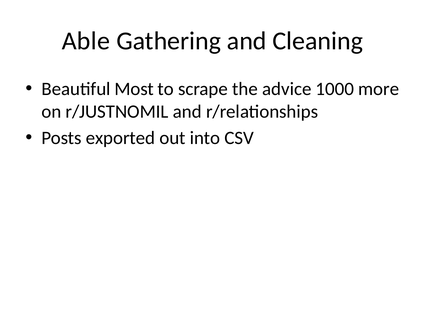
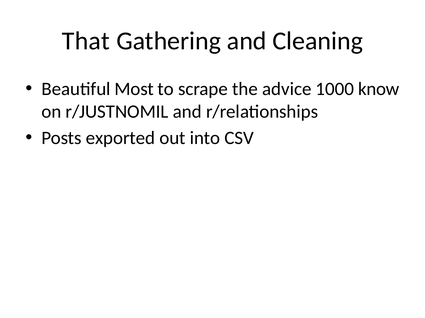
Able: Able -> That (86, 41)
more: more -> know (379, 89)
